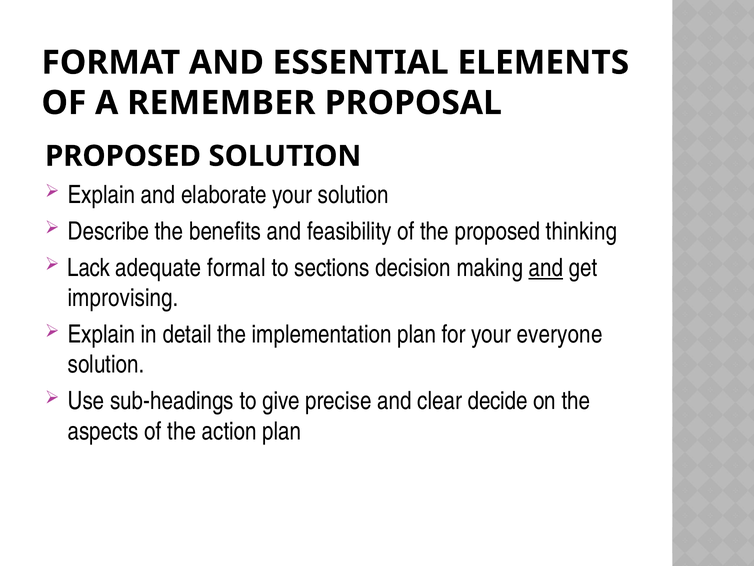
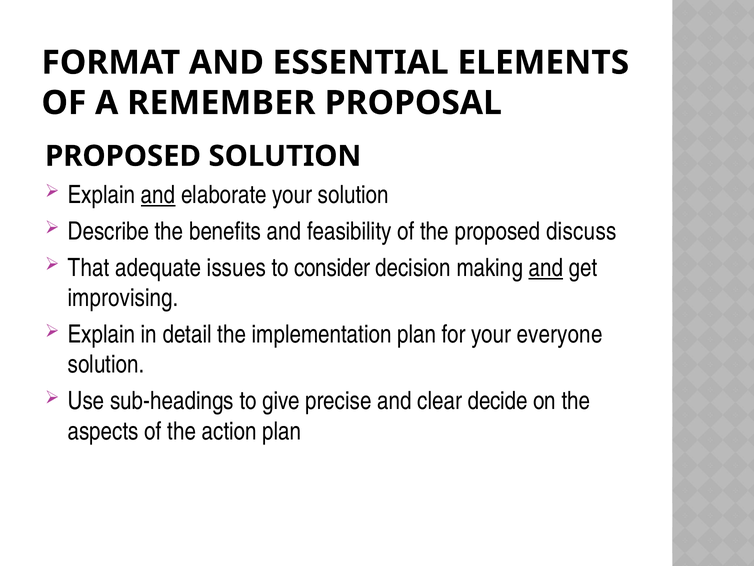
and underline: none -> present (158, 195)
thinking: thinking -> discuss (581, 231)
Lack: Lack -> That (89, 268)
formal: formal -> issues (236, 268)
sections: sections -> consider (332, 268)
